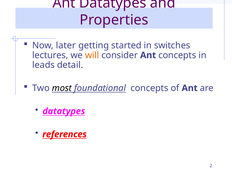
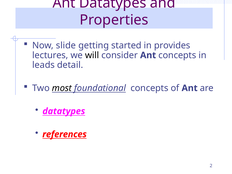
later: later -> slide (66, 45)
switches: switches -> provides (172, 45)
will colour: orange -> black (92, 55)
